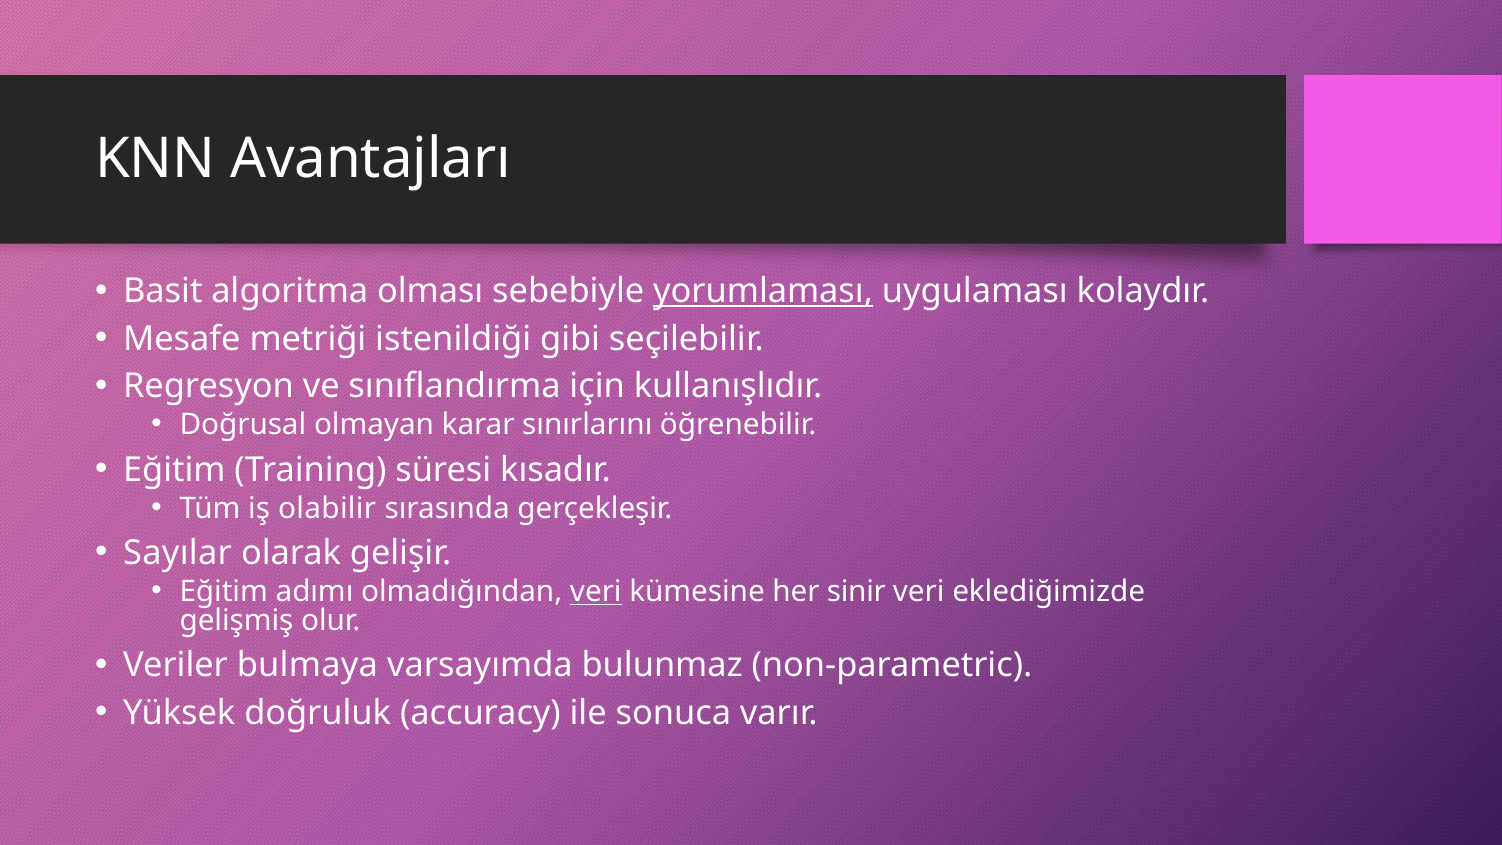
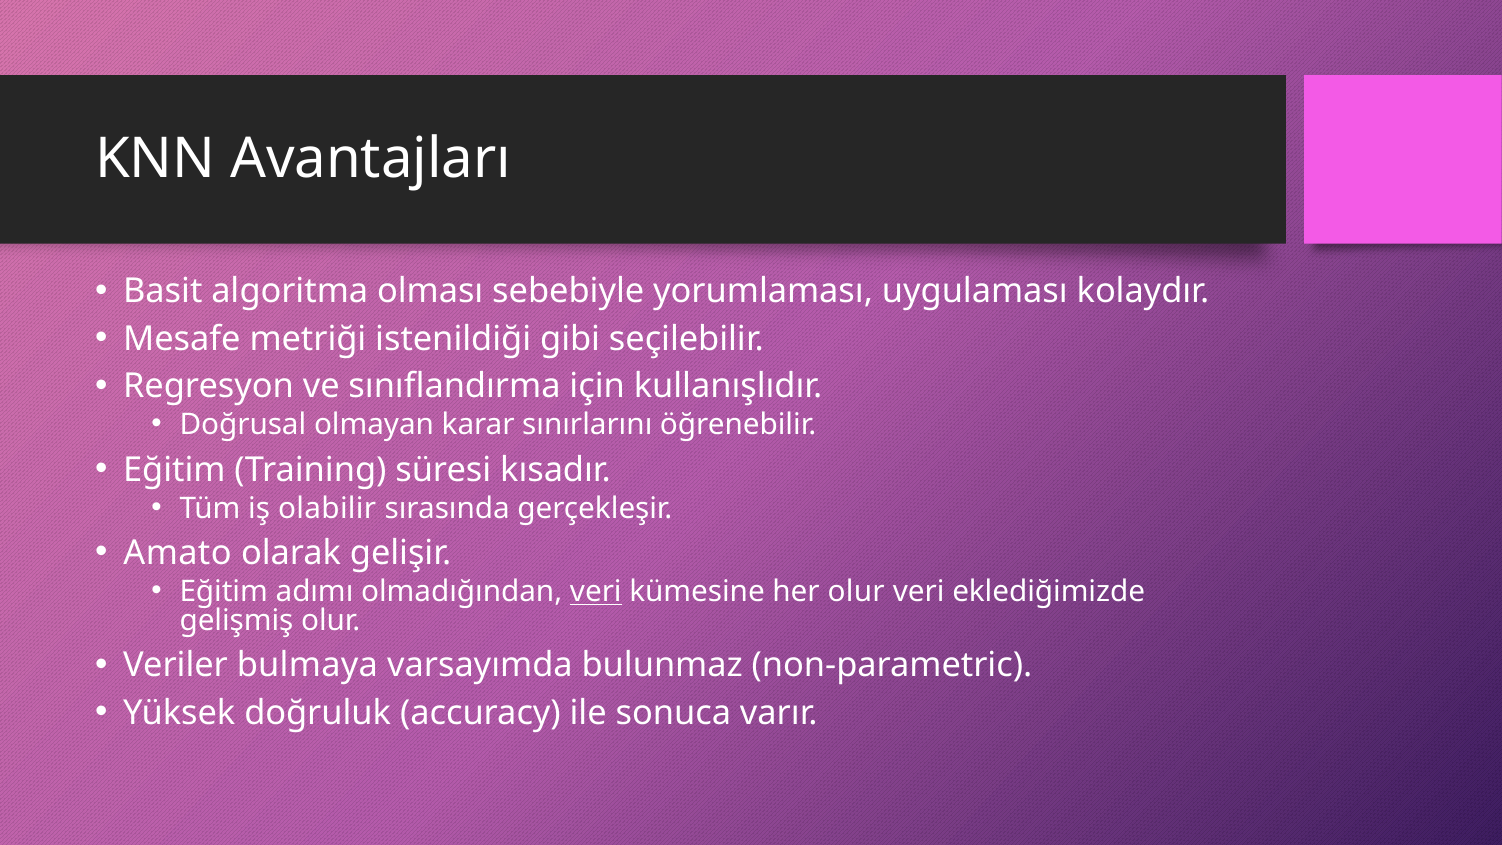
yorumlaması underline: present -> none (763, 291)
Sayılar: Sayılar -> Amato (178, 553)
her sinir: sinir -> olur (856, 592)
